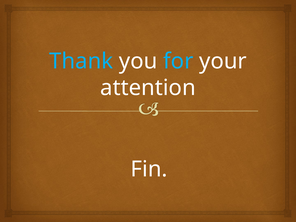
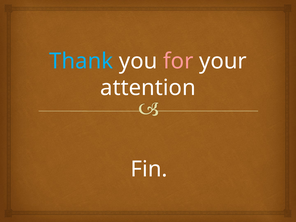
for colour: light blue -> pink (178, 61)
